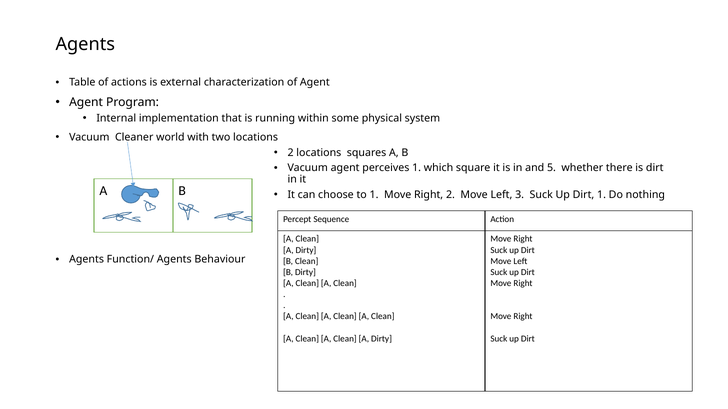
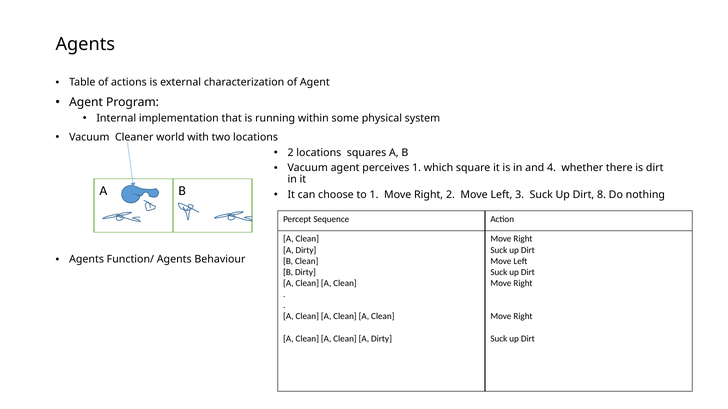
5: 5 -> 4 (551, 168)
Dirt 1: 1 -> 8 (602, 195)
